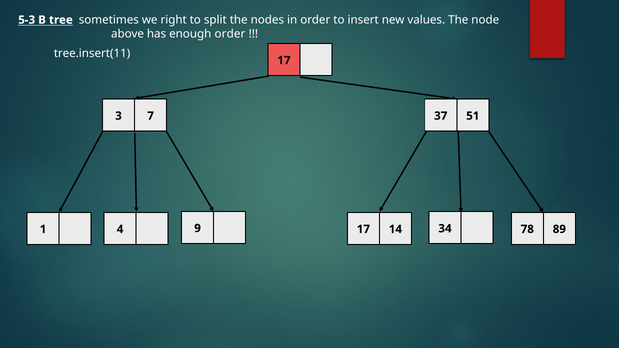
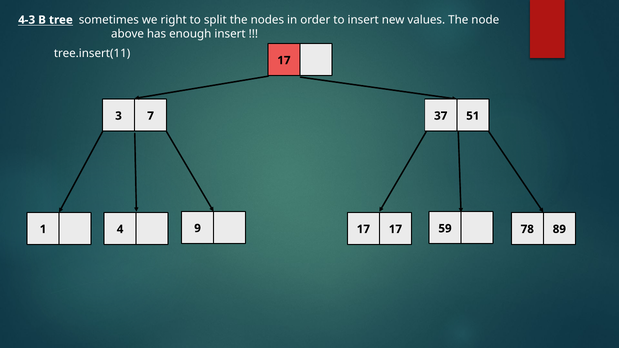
5-3: 5-3 -> 4-3 (27, 20)
enough order: order -> insert (230, 34)
17 14: 14 -> 17 (395, 229)
34: 34 -> 59 (445, 229)
